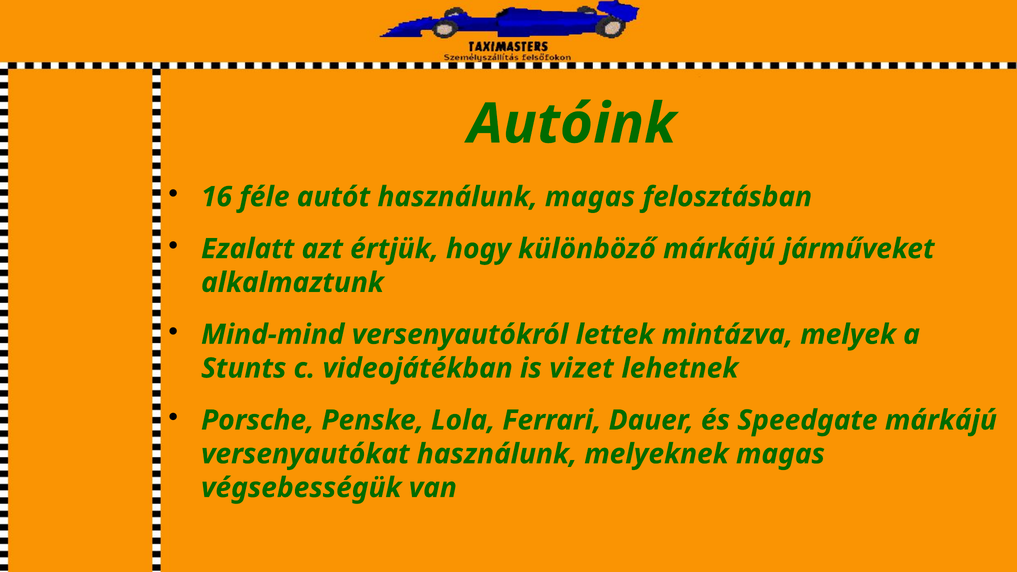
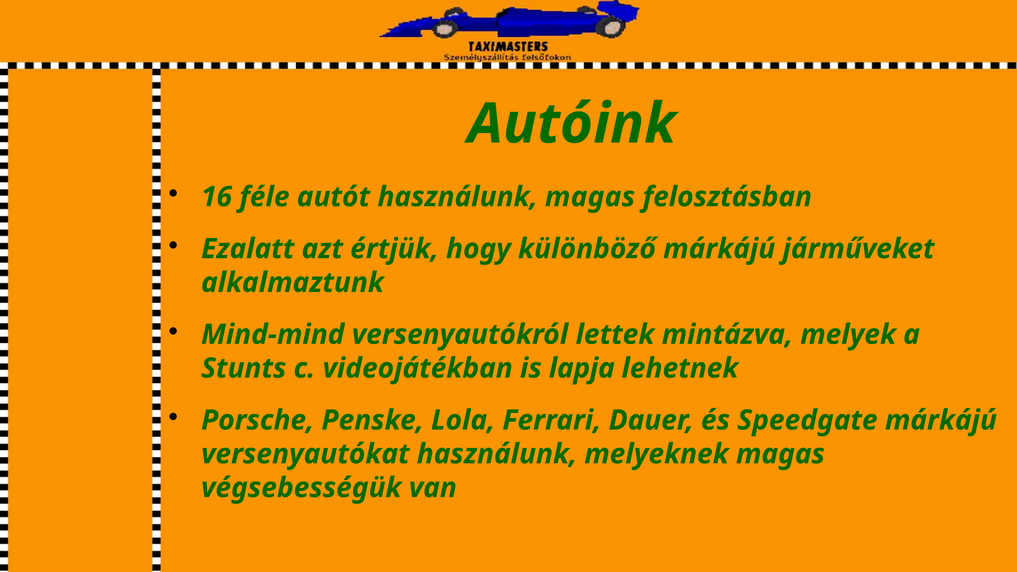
vizet: vizet -> lapja (582, 368)
